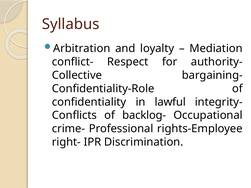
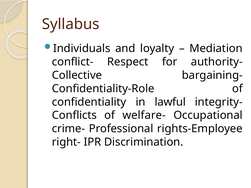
Arbitration: Arbitration -> Individuals (82, 48)
backlog-: backlog- -> welfare- (144, 115)
